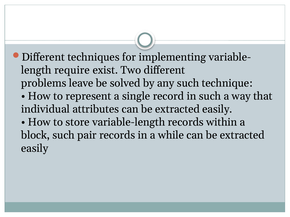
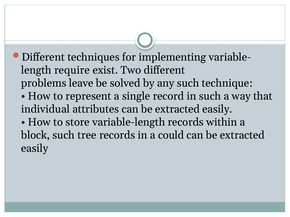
pair: pair -> tree (87, 136)
while: while -> could (171, 136)
